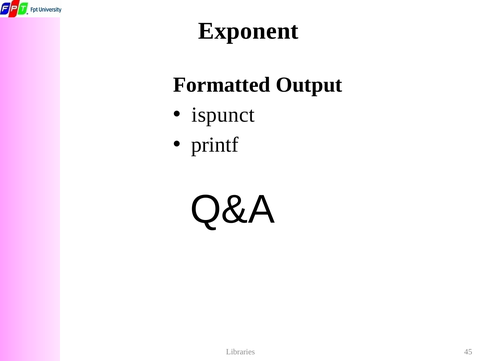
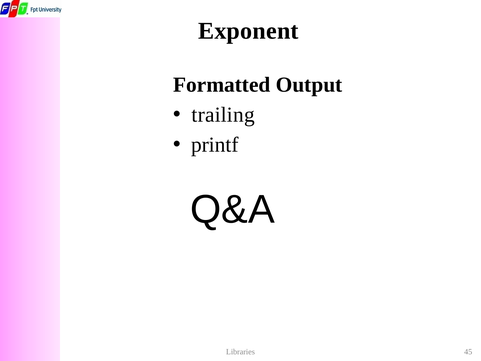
ispunct: ispunct -> trailing (223, 115)
